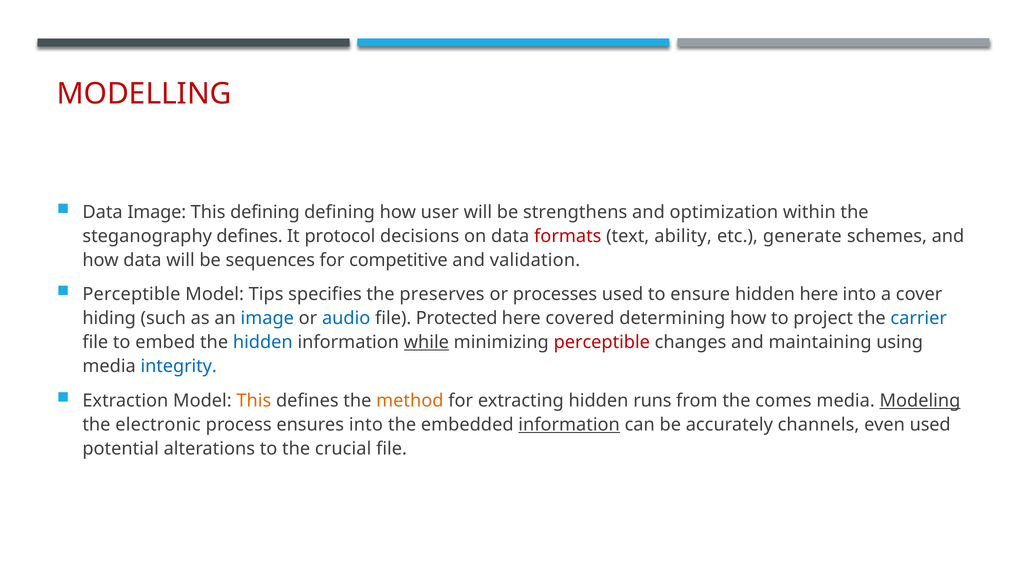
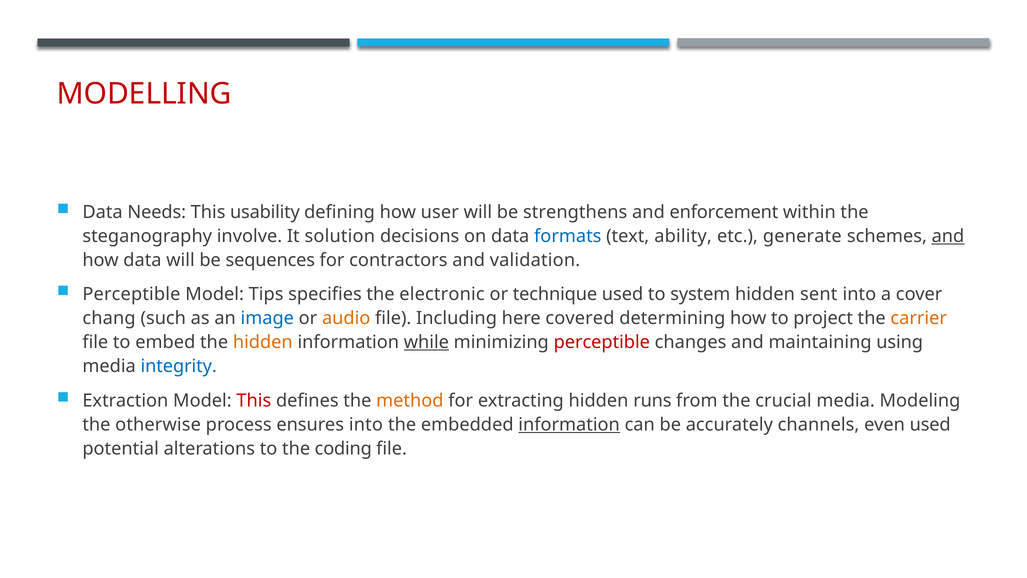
Data Image: Image -> Needs (157, 212)
This defining: defining -> usability (265, 212)
optimization: optimization -> enforcement (724, 212)
steganography defines: defines -> involve (249, 236)
protocol: protocol -> solution (340, 236)
formats colour: red -> blue (568, 236)
and underline: none -> present (948, 236)
competitive: competitive -> contractors (398, 260)
preserves: preserves -> electronic (442, 294)
processes: processes -> technique (555, 294)
ensure: ensure -> system (700, 294)
hidden here: here -> sent (819, 294)
hiding: hiding -> chang (109, 318)
audio colour: blue -> orange (346, 318)
Protected: Protected -> Including (456, 318)
carrier colour: blue -> orange (919, 318)
hidden colour: blue -> orange (263, 342)
This colour: orange -> red (254, 400)
comes: comes -> crucial (783, 400)
Modeling underline: present -> none (920, 400)
electronic: electronic -> otherwise (158, 424)
crucial: crucial -> coding (343, 448)
